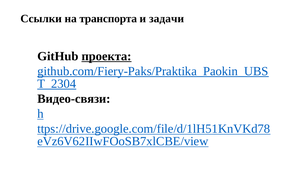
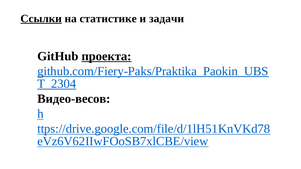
Ссылки underline: none -> present (41, 19)
транспорта: транспорта -> статистике (108, 19)
Видео-связи: Видео-связи -> Видео-весов (74, 99)
